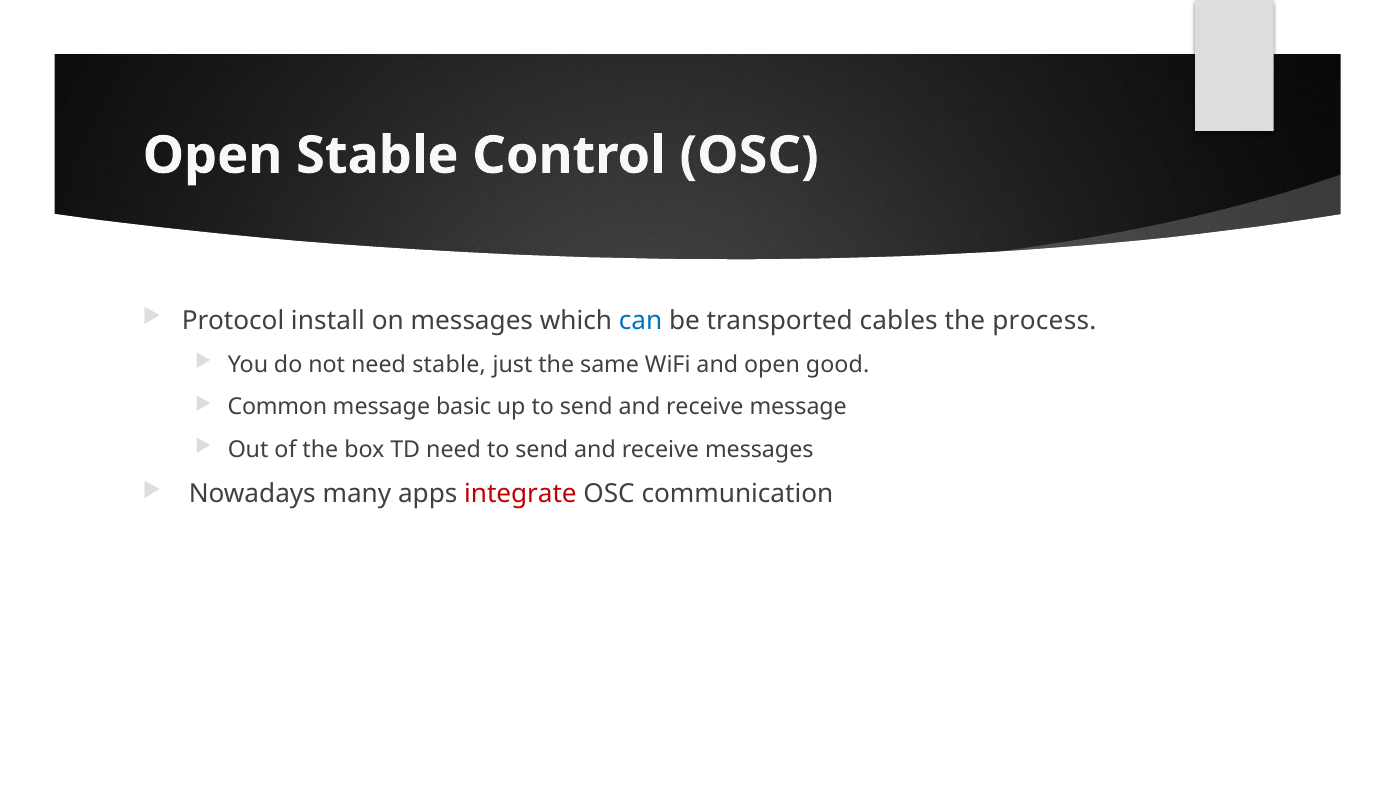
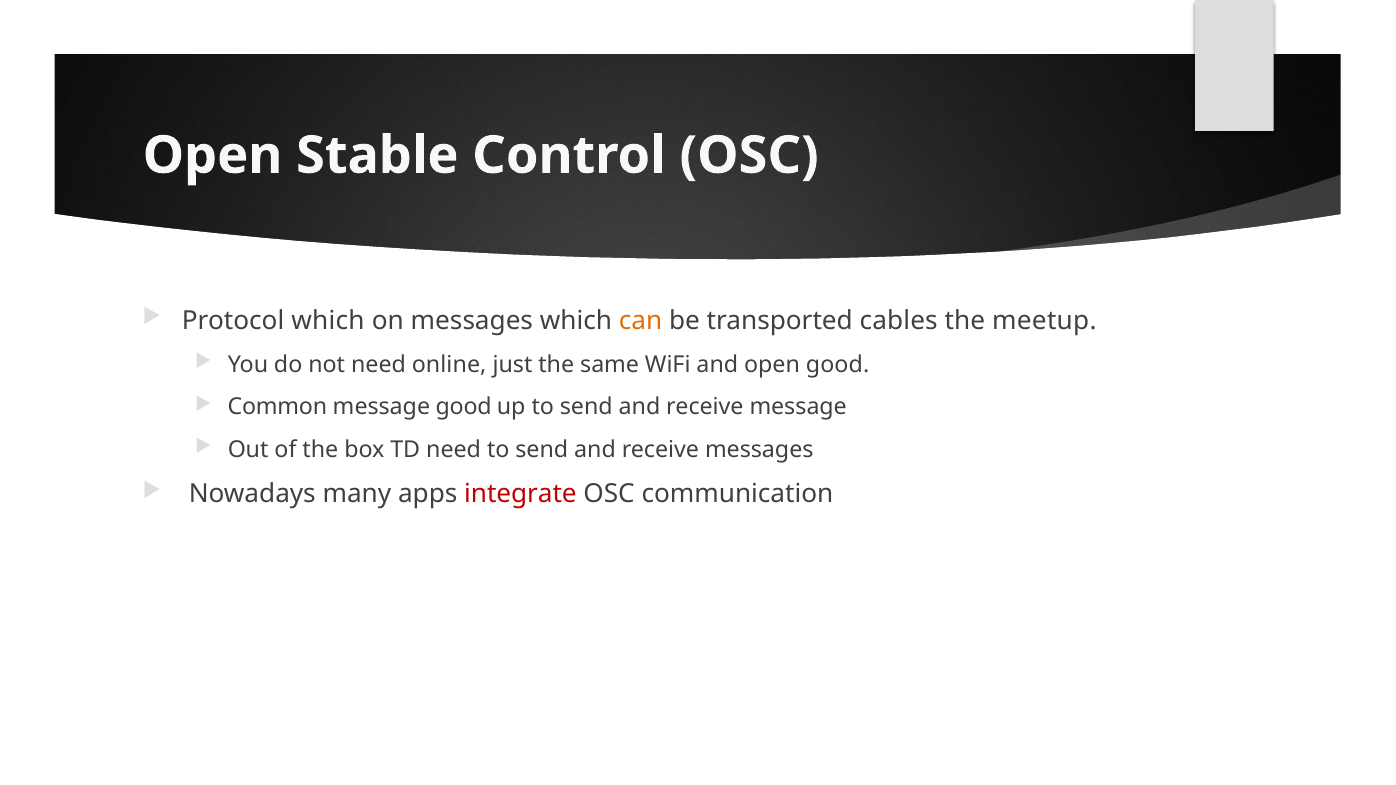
Protocol install: install -> which (328, 321)
can colour: blue -> orange (640, 321)
process: process -> meetup (1044, 321)
need stable: stable -> online (449, 365)
message basic: basic -> good (464, 407)
